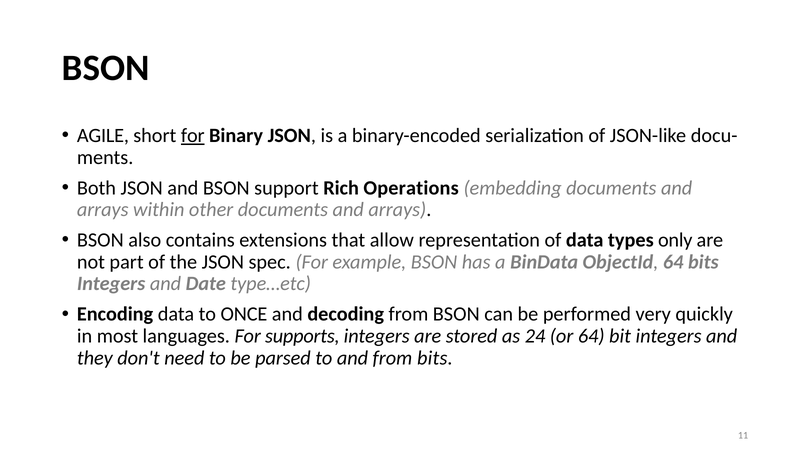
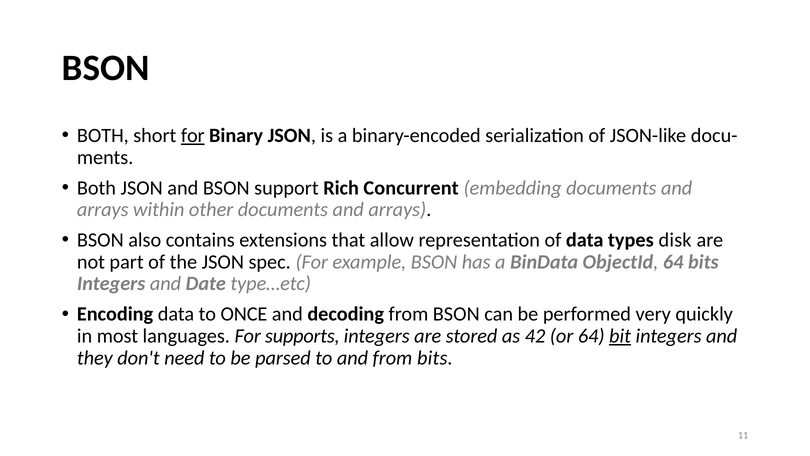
AGILE: AGILE -> BOTH (103, 135)
Operations: Operations -> Concurrent (411, 188)
only: only -> disk (675, 240)
24: 24 -> 42 (535, 336)
bit underline: none -> present (620, 336)
